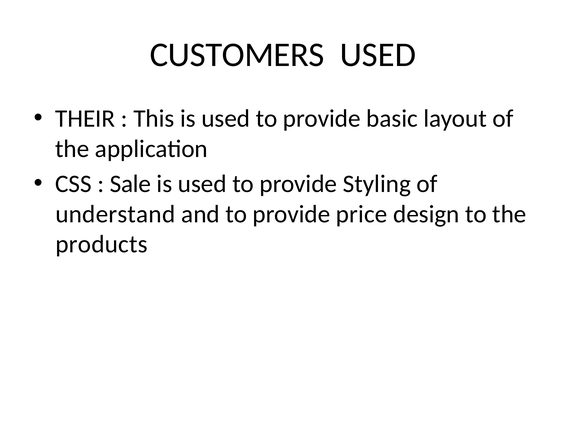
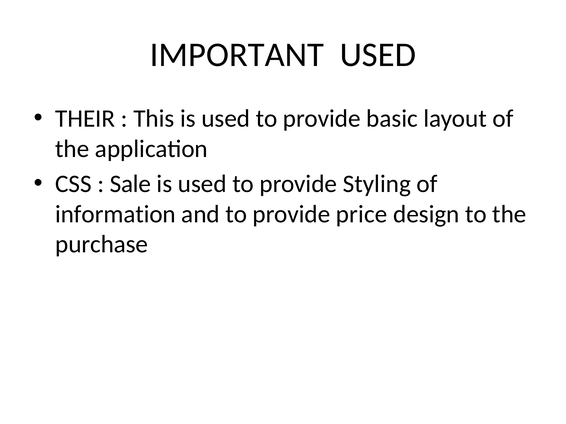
CUSTOMERS: CUSTOMERS -> IMPORTANT (237, 55)
understand: understand -> information (115, 214)
products: products -> purchase (102, 245)
